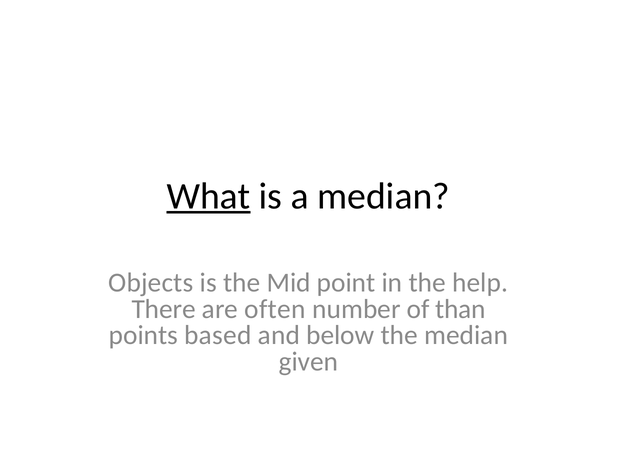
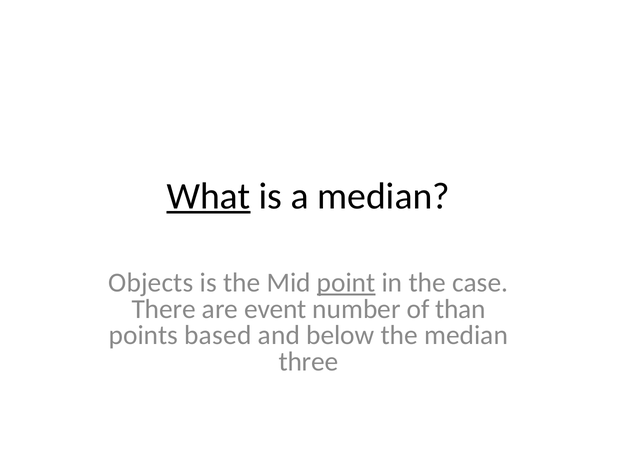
point underline: none -> present (346, 283)
help: help -> case (480, 283)
often: often -> event (275, 309)
given: given -> three (309, 362)
